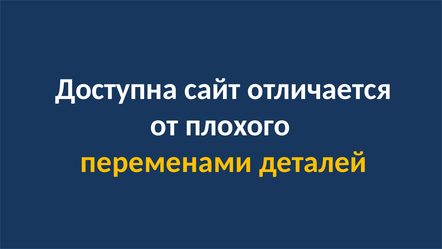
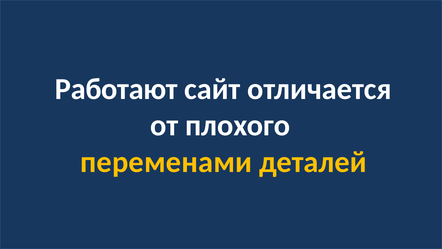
Доступна: Доступна -> Работают (116, 89)
